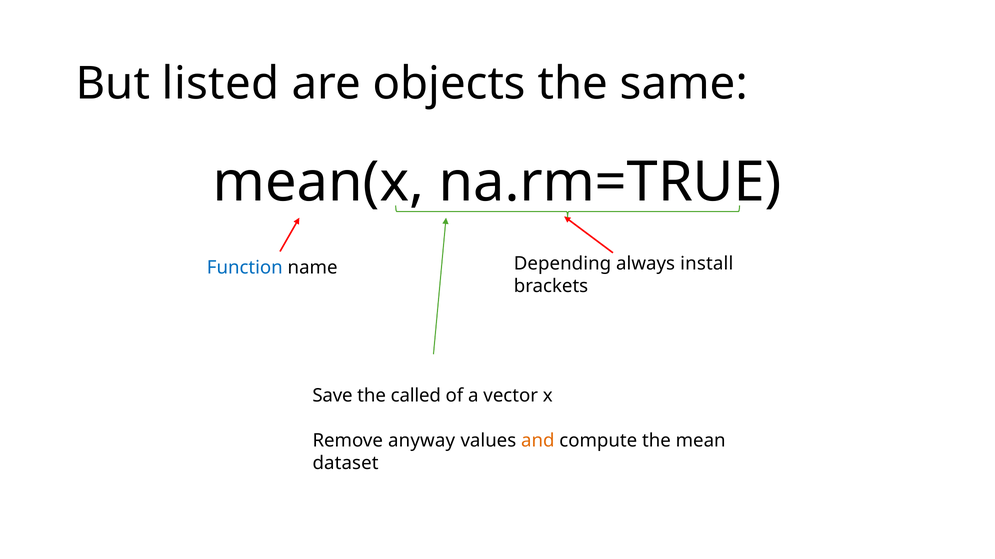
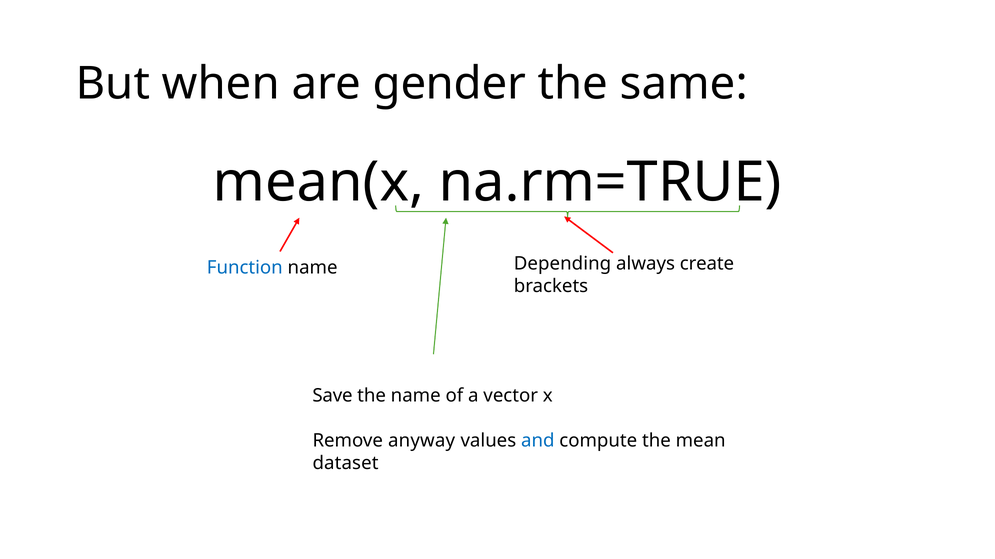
listed: listed -> when (221, 84)
objects: objects -> gender (449, 84)
install: install -> create (707, 264)
the called: called -> name (416, 396)
and colour: orange -> blue (538, 441)
